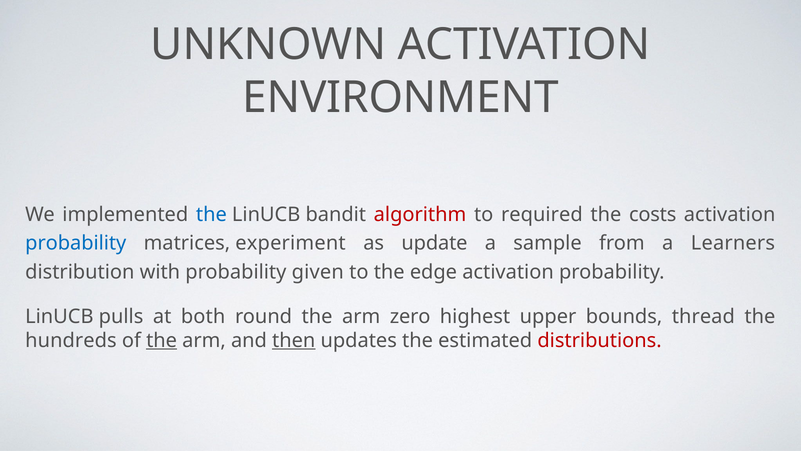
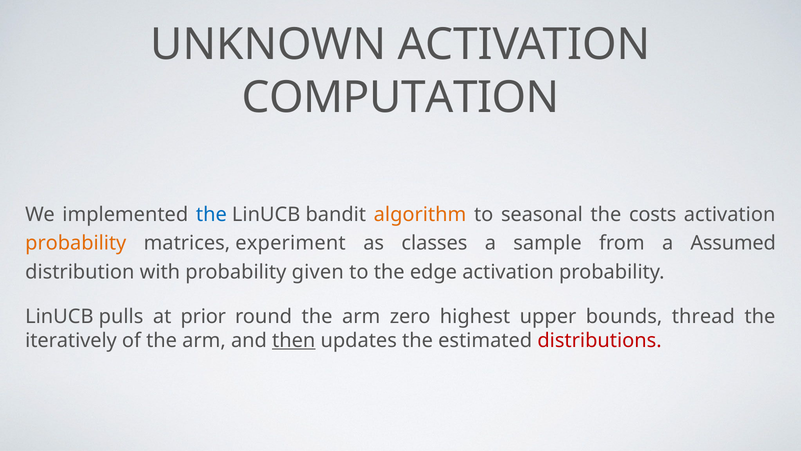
ENVIRONMENT: ENVIRONMENT -> COMPUTATION (401, 98)
algorithm colour: red -> orange (420, 214)
required: required -> seasonal (542, 214)
probability colour: blue -> orange (76, 243)
update: update -> classes (434, 243)
Learners: Learners -> Assumed (733, 243)
both: both -> prior (203, 316)
hundreds: hundreds -> iteratively (71, 340)
the underline: present -> none (162, 340)
